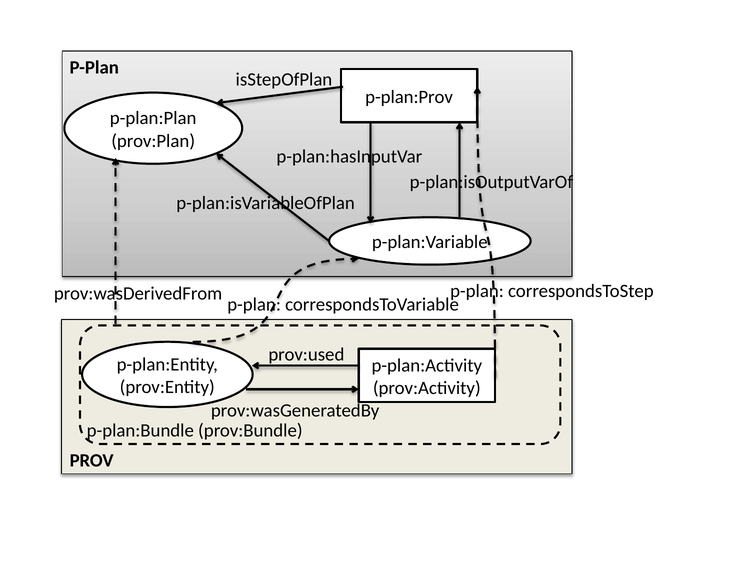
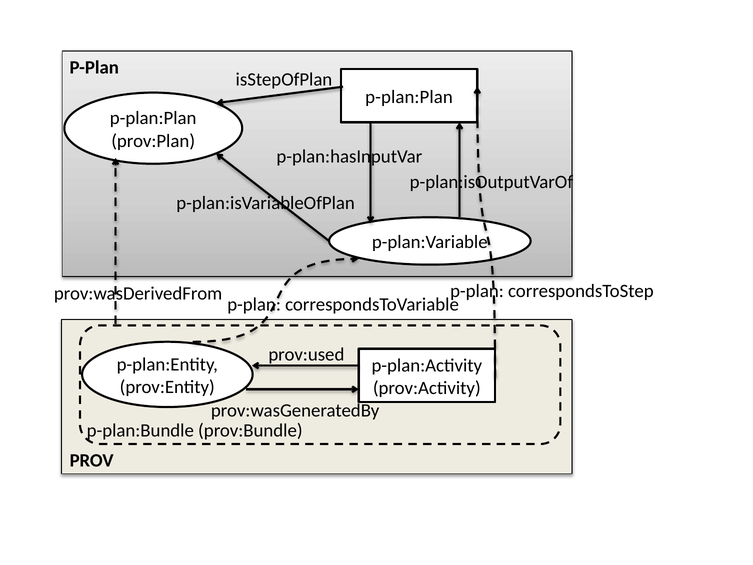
p-plan:Prov: p-plan:Prov -> p-plan:Plan (409, 97)
